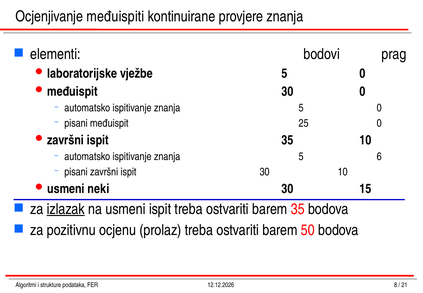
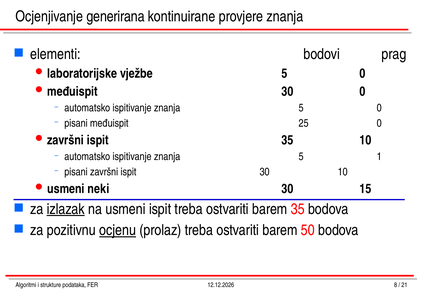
međuispiti: međuispiti -> generirana (116, 16)
6: 6 -> 1 (379, 157)
ocjenu underline: none -> present (118, 230)
